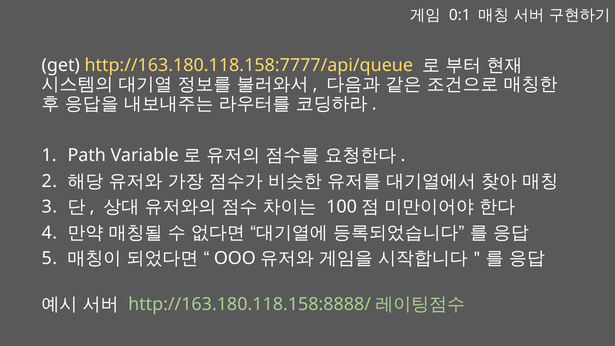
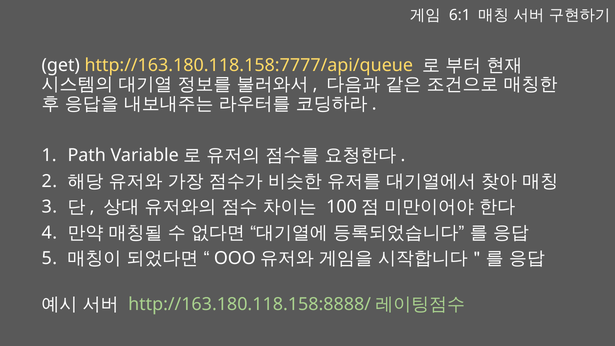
0:1: 0:1 -> 6:1 (460, 15)
